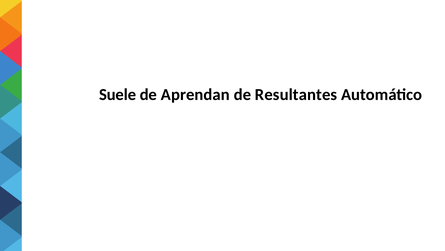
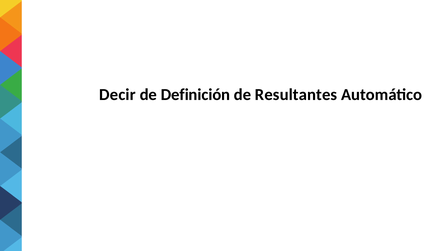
Suele: Suele -> Decir (117, 94)
Aprendan: Aprendan -> Definición (195, 94)
